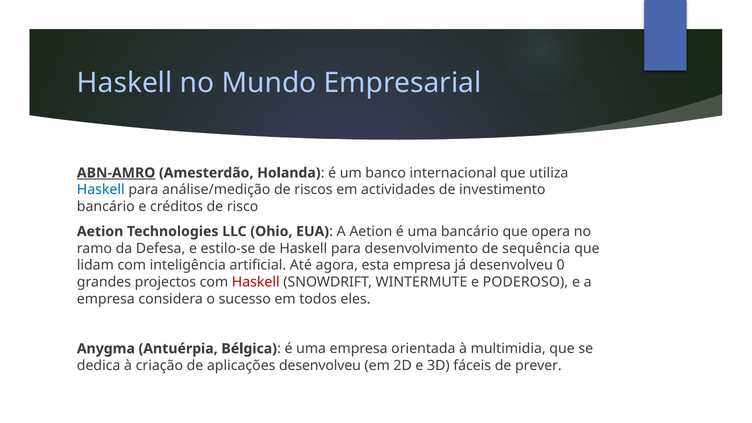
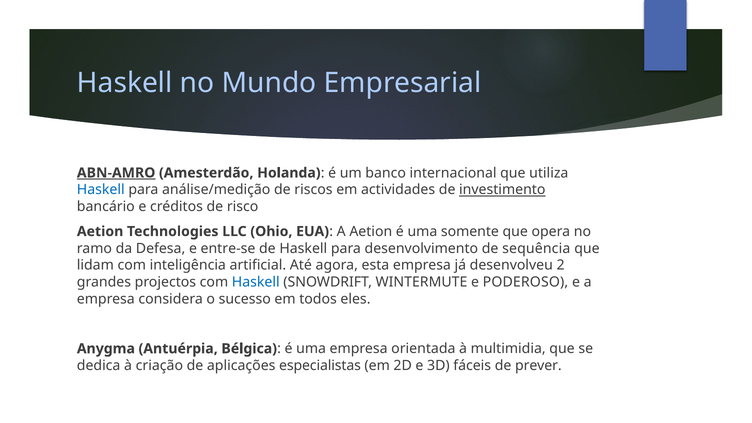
investimento underline: none -> present (502, 190)
uma bancário: bancário -> somente (470, 231)
estilo-se: estilo-se -> entre-se (228, 248)
0: 0 -> 2 (561, 265)
Haskell colour: red -> blue (256, 282)
aplicações desenvolveu: desenvolveu -> especialistas (320, 366)
